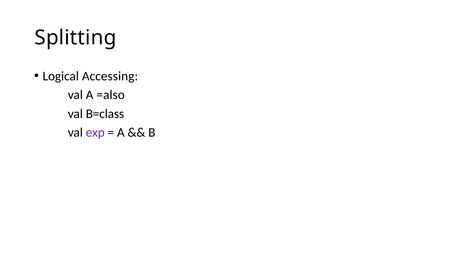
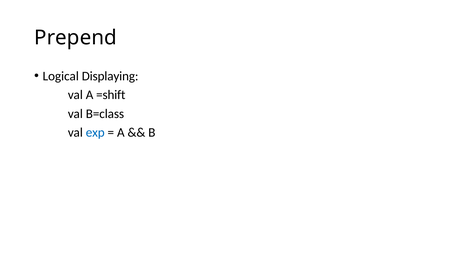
Splitting: Splitting -> Prepend (76, 38)
Accessing: Accessing -> Displaying (110, 76)
=also: =also -> =shift (111, 95)
exp colour: purple -> blue (95, 132)
